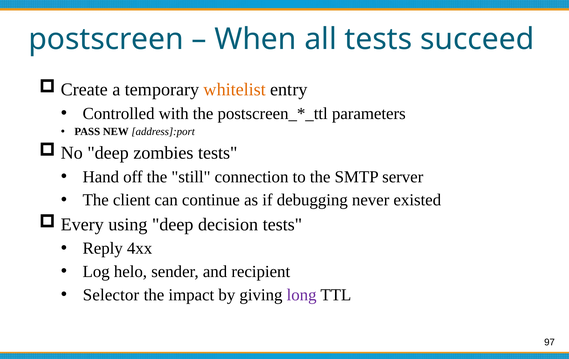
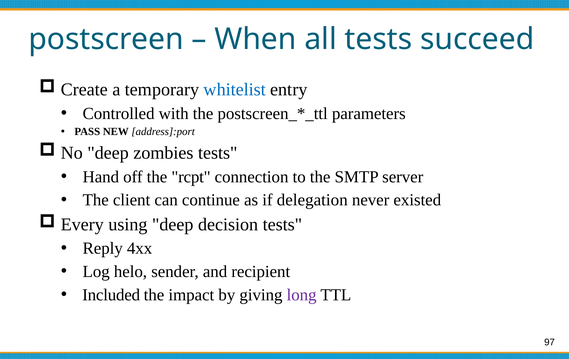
whitelist colour: orange -> blue (235, 89)
still: still -> rcpt (191, 177)
debugging: debugging -> delegation (312, 200)
Selector: Selector -> Included (111, 295)
